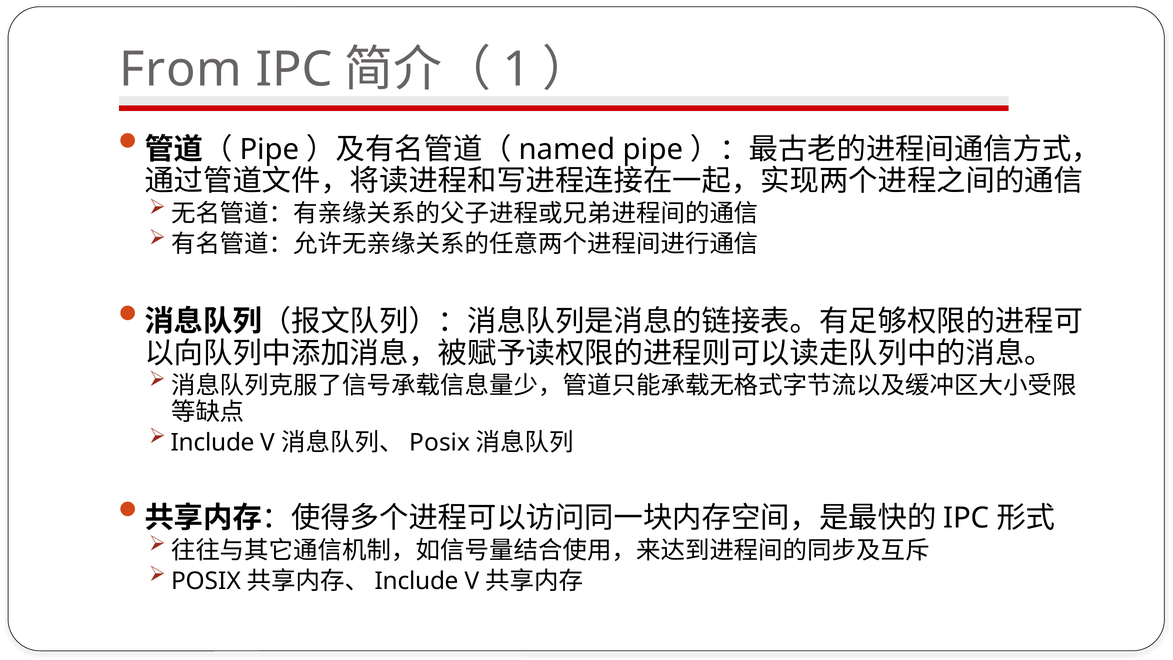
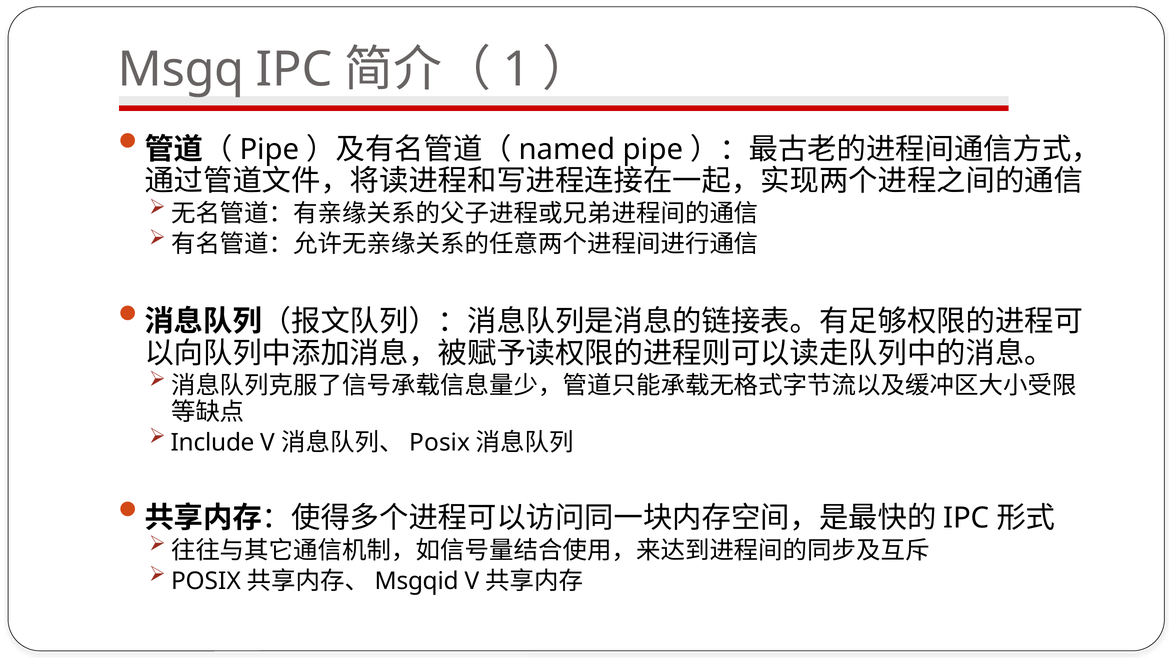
From: From -> Msgq (181, 69)
Include: Include -> Msgqid (417, 581)
